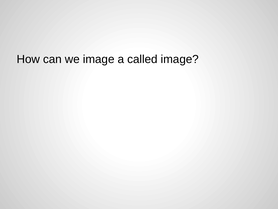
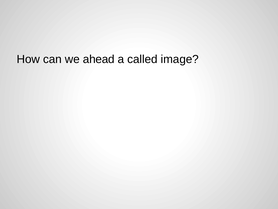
we image: image -> ahead (99, 59)
